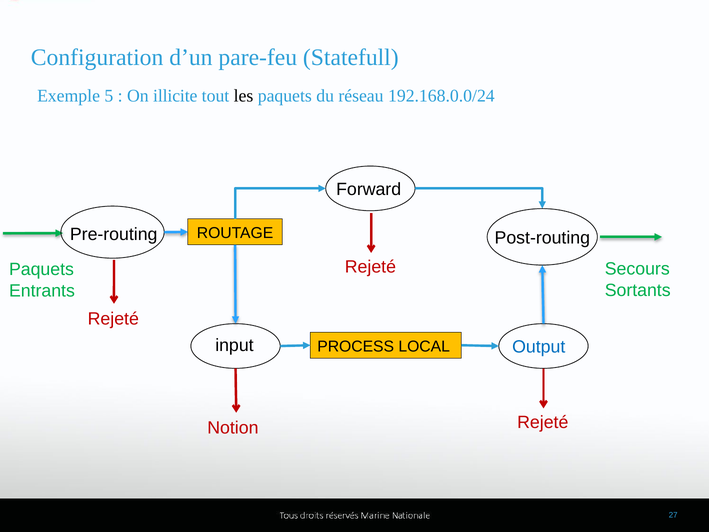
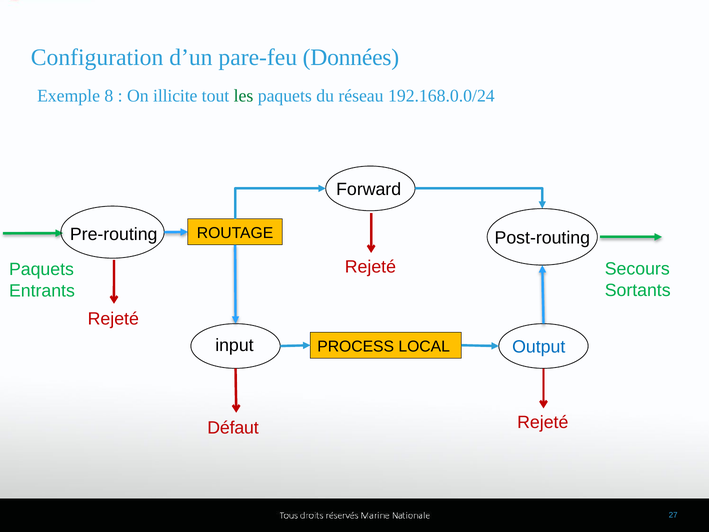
Statefull: Statefull -> Données (351, 57)
5: 5 -> 8 (109, 96)
les colour: black -> green (244, 96)
Notion: Notion -> Défaut (233, 428)
